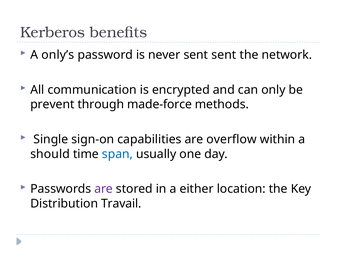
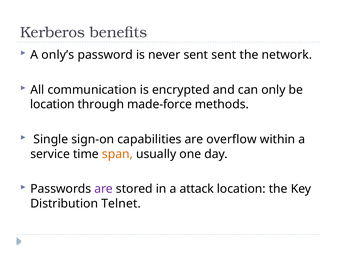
prevent: prevent -> location (52, 104)
should: should -> service (50, 154)
span colour: blue -> orange (117, 154)
either: either -> attack (197, 189)
Travail: Travail -> Telnet (121, 203)
